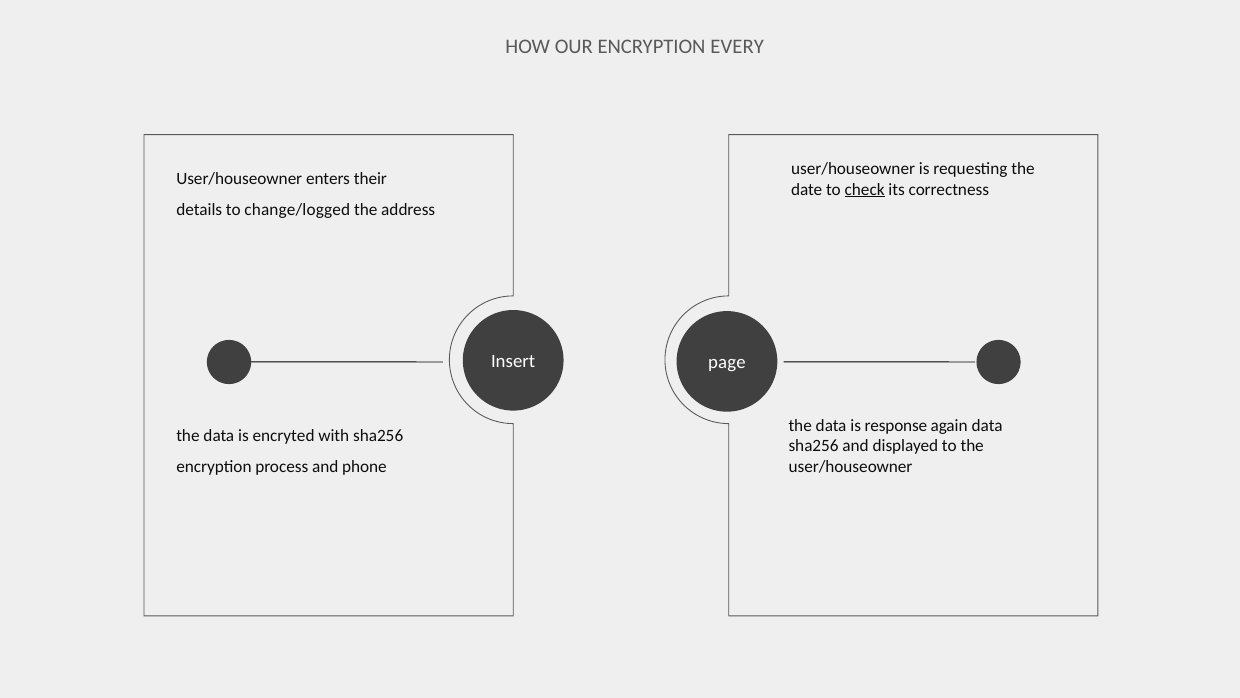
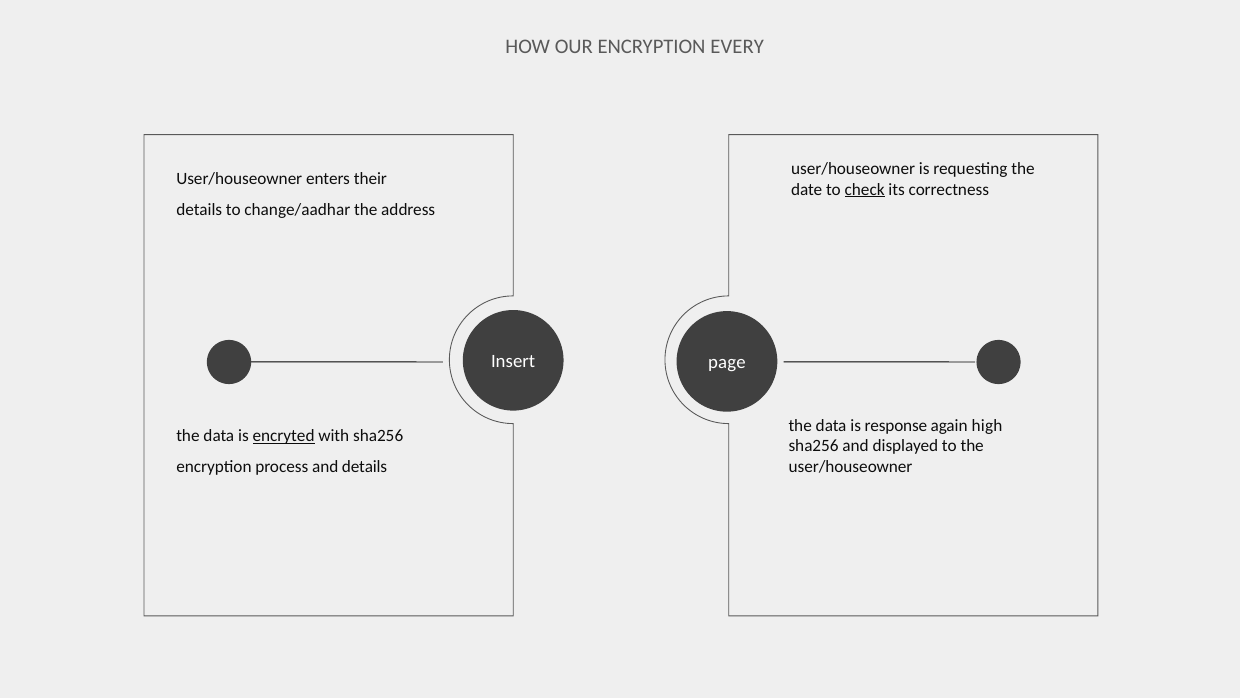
change/logged: change/logged -> change/aadhar (297, 210)
again data: data -> high (987, 425)
encryted underline: none -> present (284, 436)
and phone: phone -> details (365, 467)
